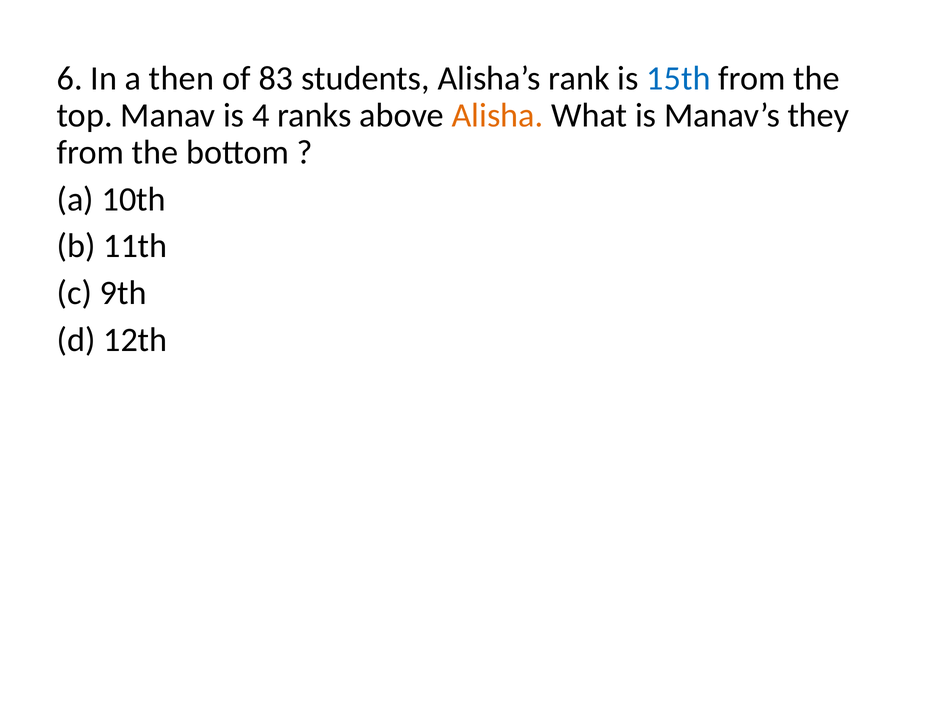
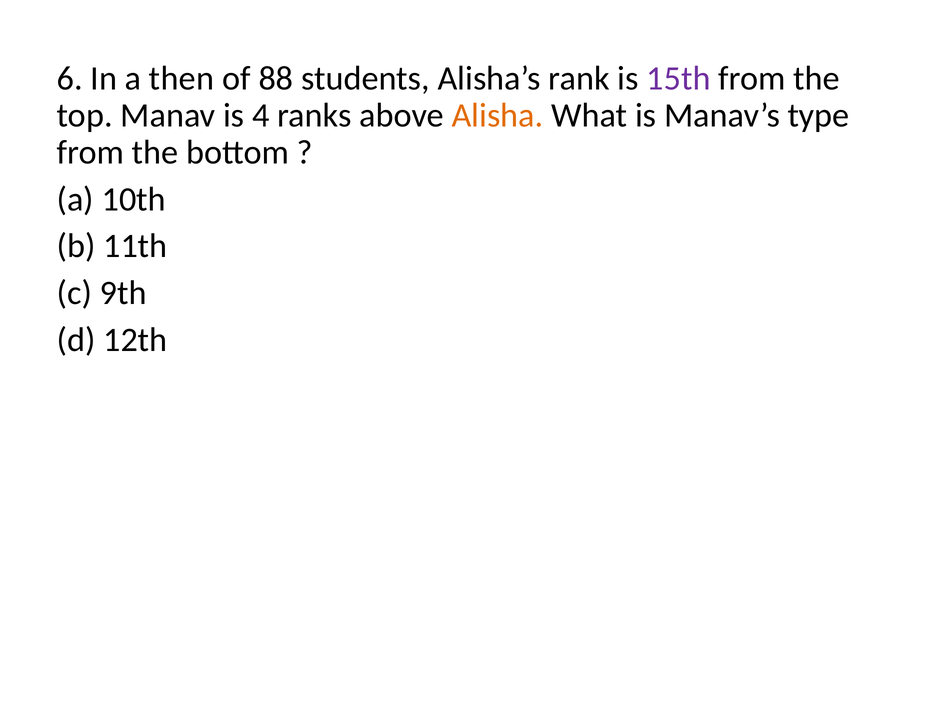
83: 83 -> 88 (276, 78)
15th colour: blue -> purple (678, 78)
they: they -> type (818, 115)
